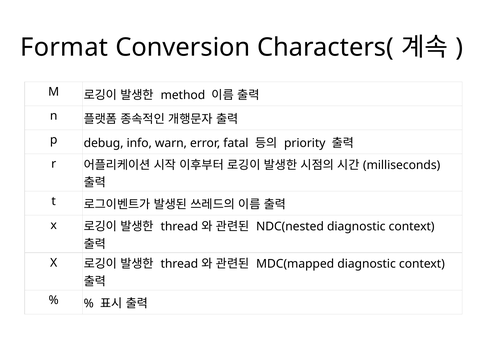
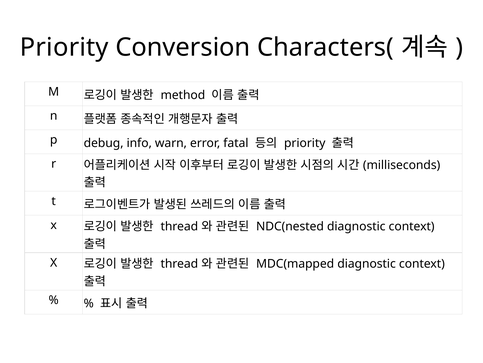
Format: Format -> Priority (64, 47)
